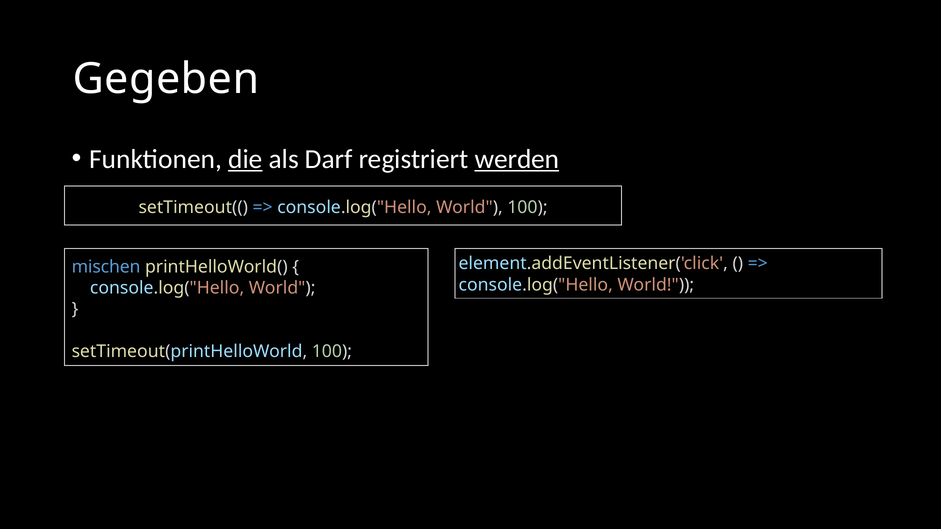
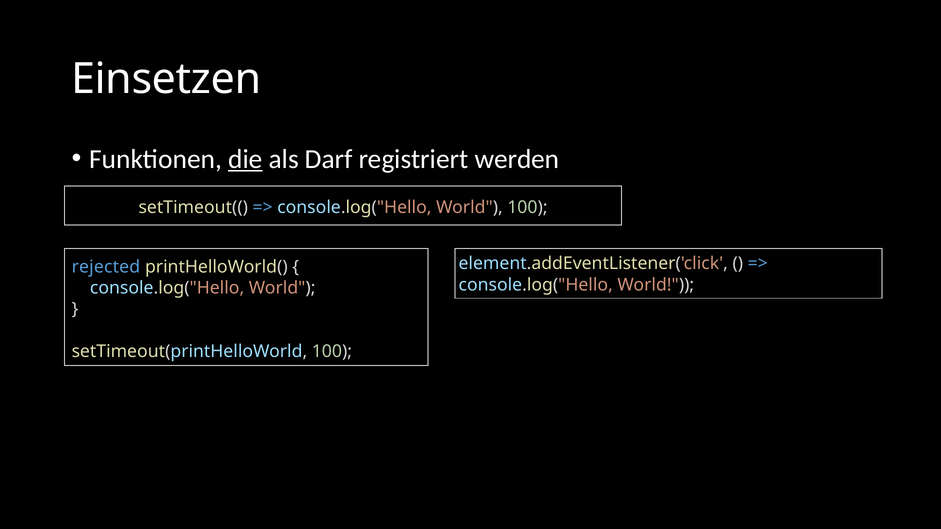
Gegeben: Gegeben -> Einsetzen (166, 79)
werden underline: present -> none (517, 159)
mischen: mischen -> rejected (106, 267)
